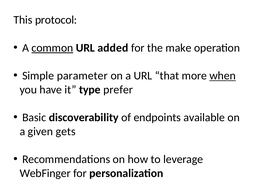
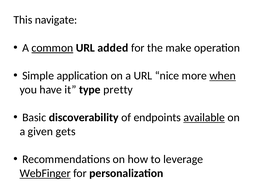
protocol: protocol -> navigate (56, 20)
parameter: parameter -> application (82, 76)
that: that -> nice (167, 76)
prefer: prefer -> pretty (118, 90)
available underline: none -> present (204, 117)
WebFinger underline: none -> present (45, 173)
